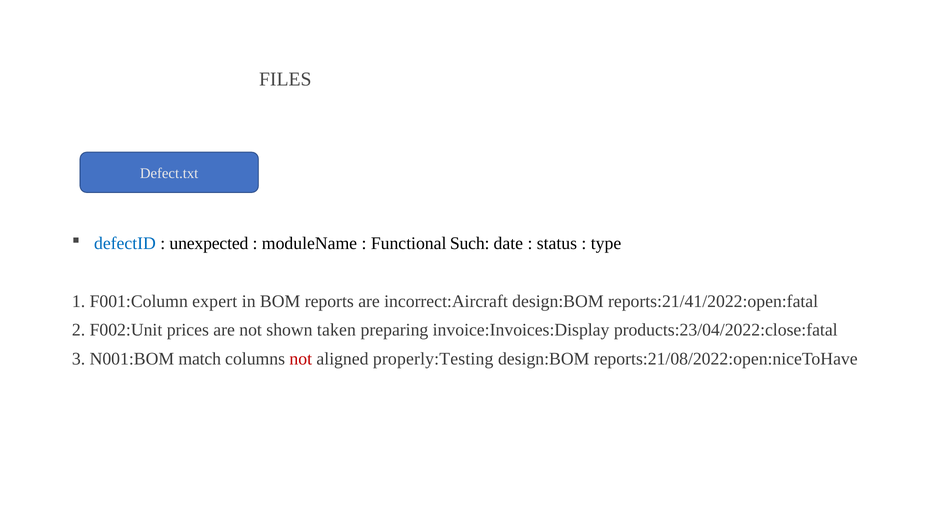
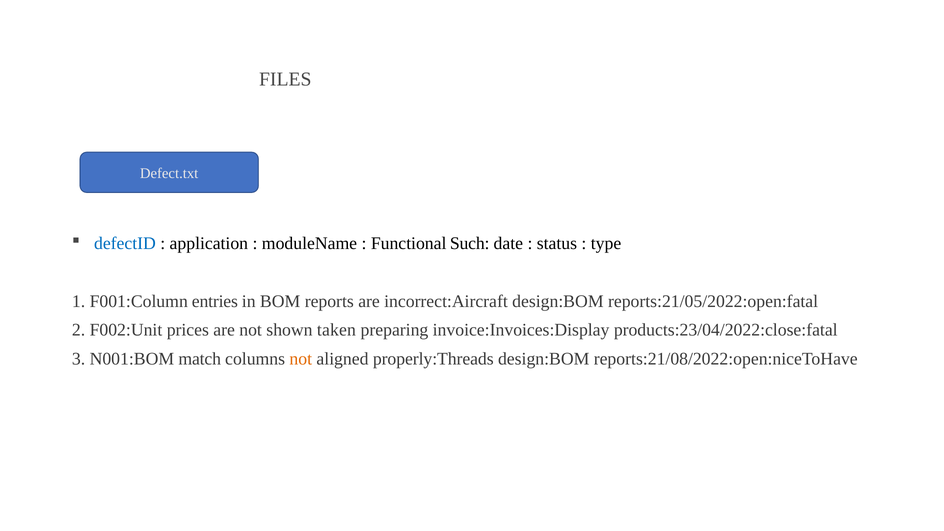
unexpected: unexpected -> application (209, 243)
expert: expert -> entries (215, 301)
reports:21/41/2022:open:fatal: reports:21/41/2022:open:fatal -> reports:21/05/2022:open:fatal (713, 301)
not colour: red -> orange (301, 359)
properly:Testing: properly:Testing -> properly:Threads (433, 359)
